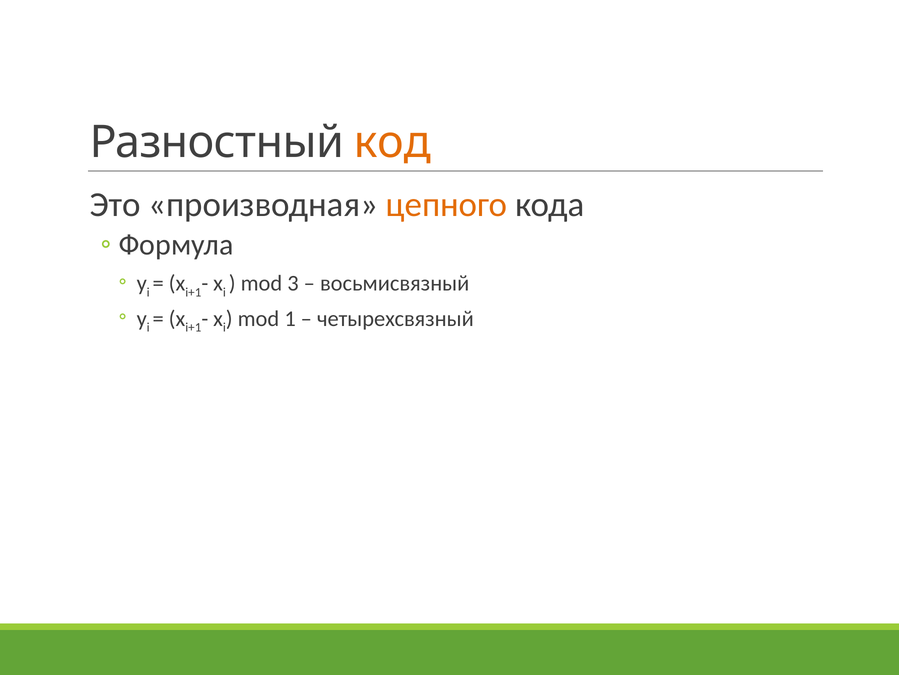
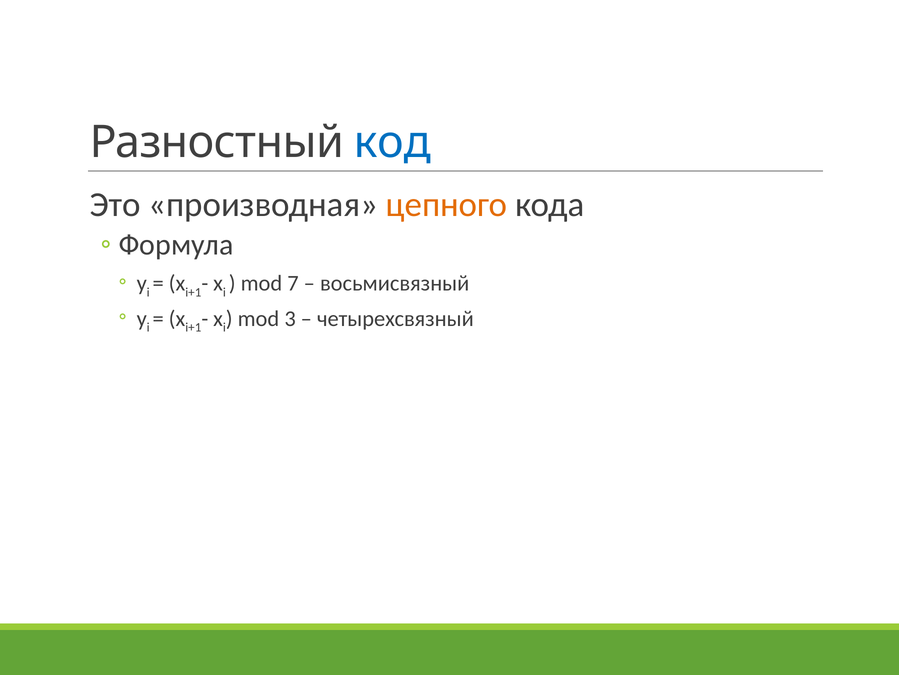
код colour: orange -> blue (392, 142)
3: 3 -> 7 (293, 283)
1: 1 -> 3 (290, 318)
